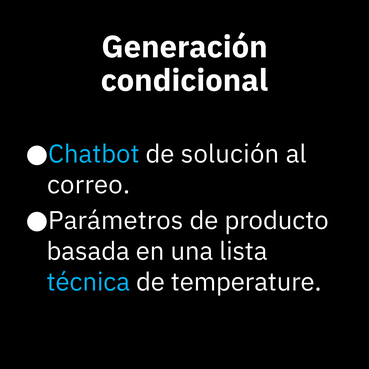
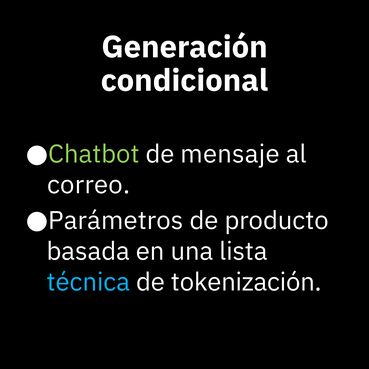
Chatbot colour: light blue -> light green (94, 154)
solución: solución -> mensaje (230, 154)
temperature: temperature -> tokenización (246, 282)
